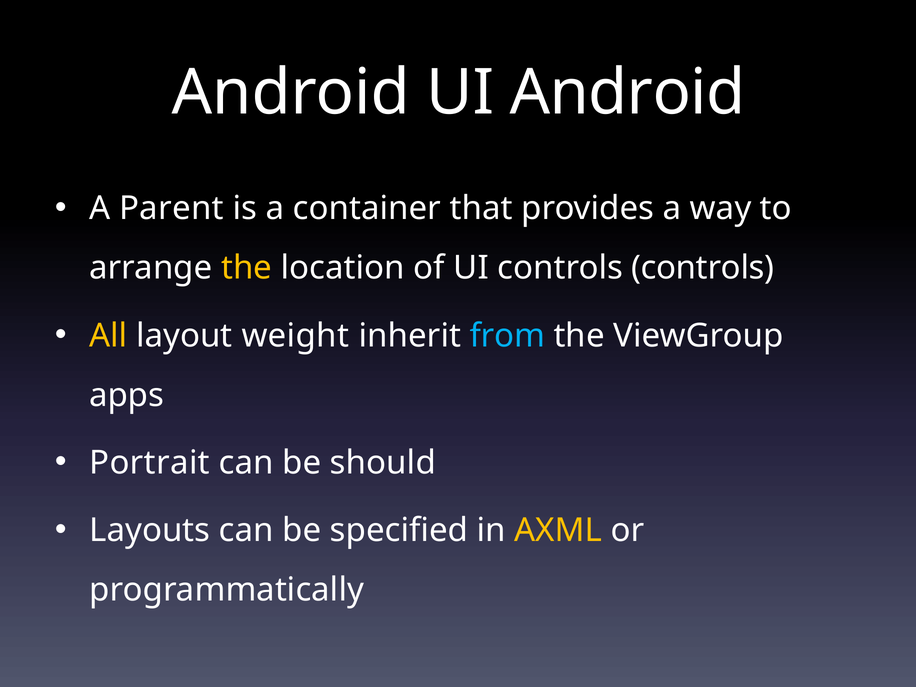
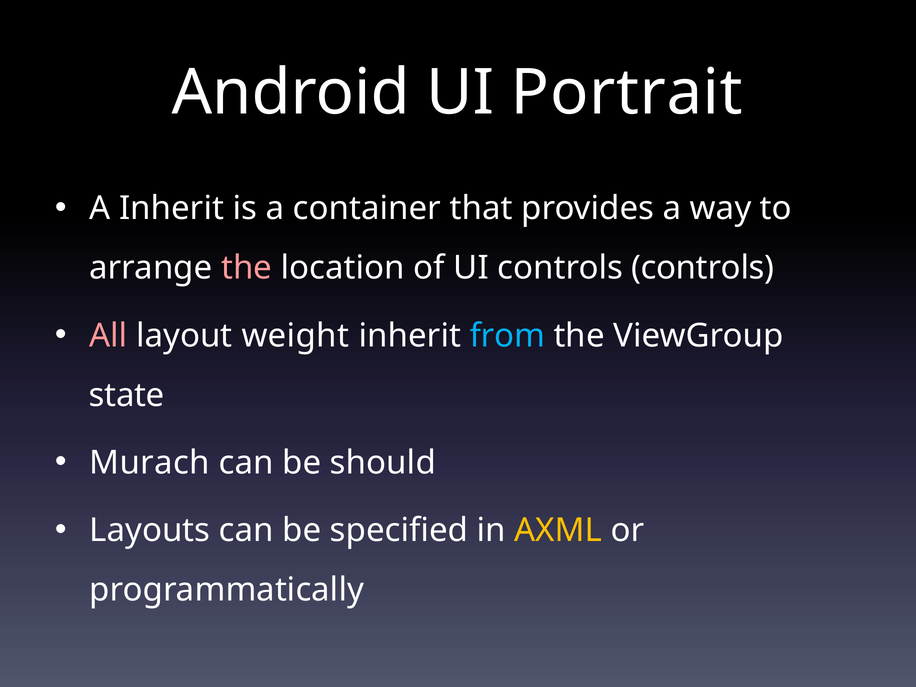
UI Android: Android -> Portrait (627, 93)
A Parent: Parent -> Inherit (172, 208)
the colour: yellow -> pink (247, 268)
All colour: yellow -> pink (108, 336)
apps: apps -> state (127, 395)
Portrait: Portrait -> Murach (150, 463)
